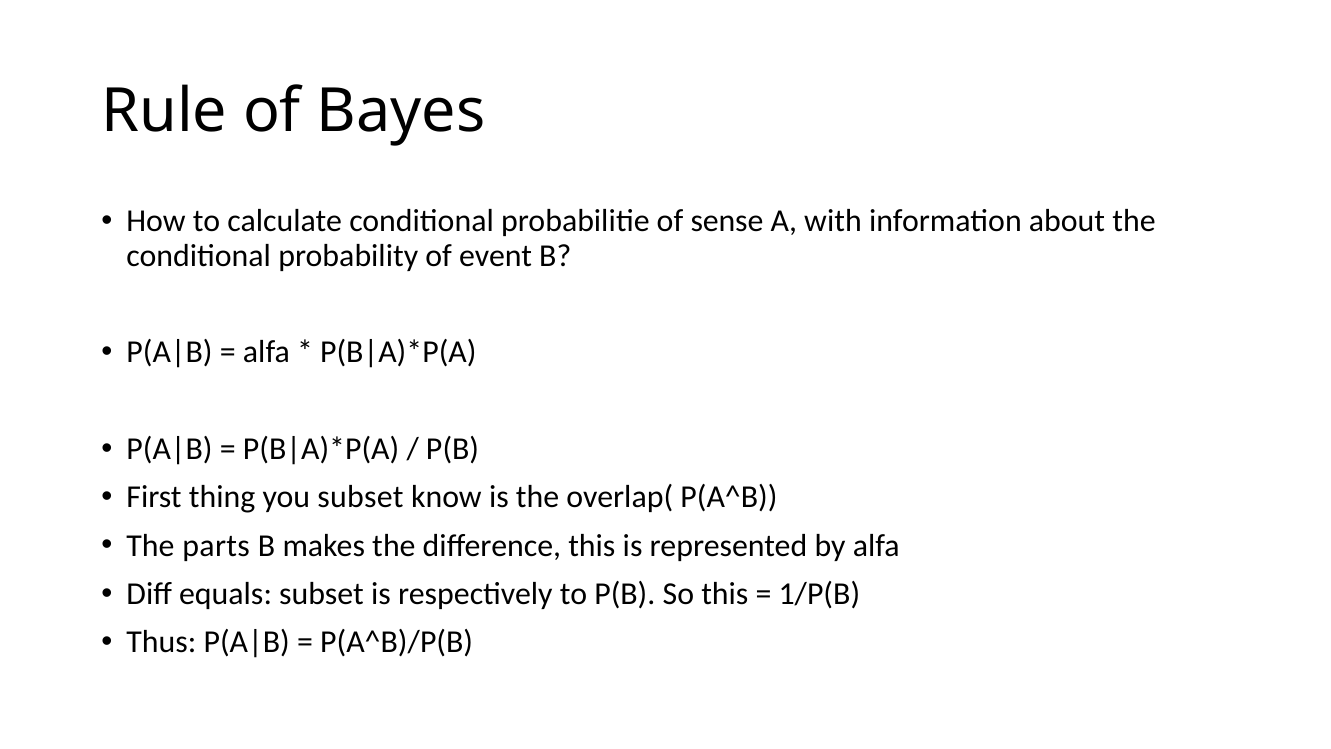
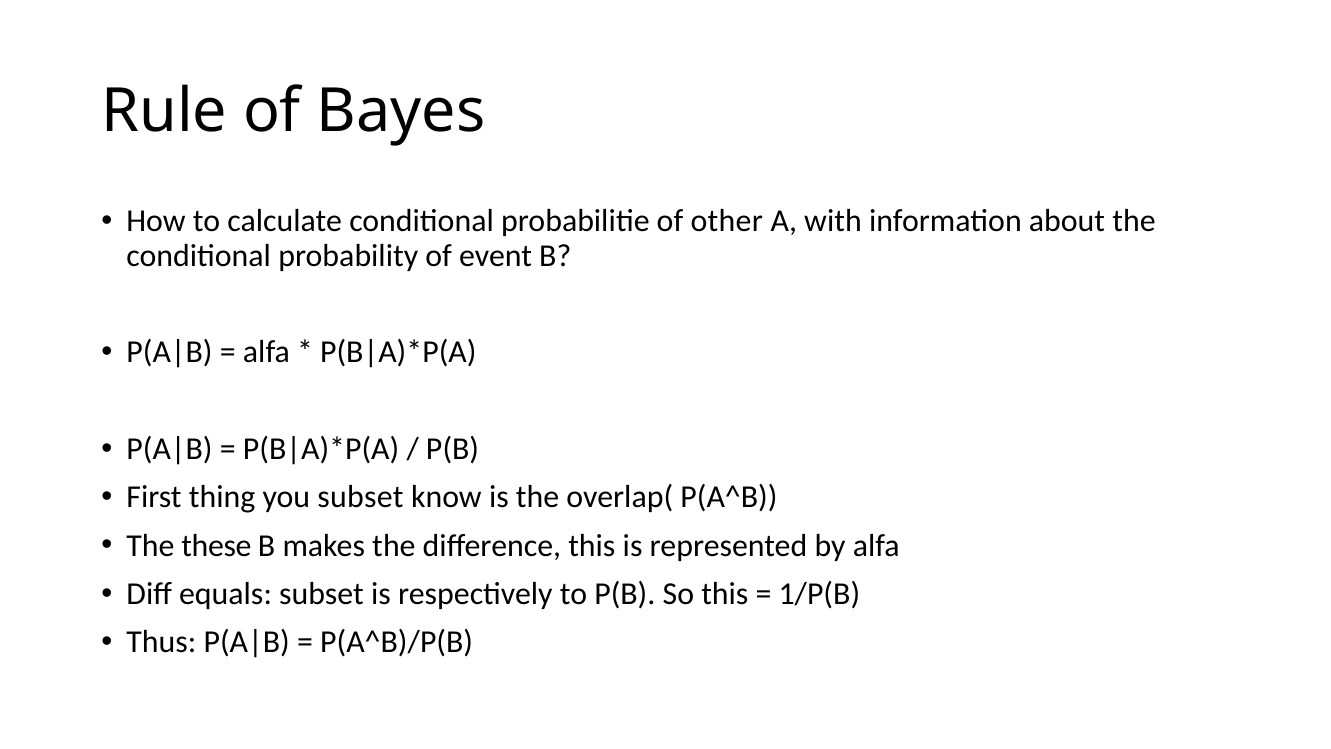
sense: sense -> other (727, 221)
parts: parts -> these (216, 545)
